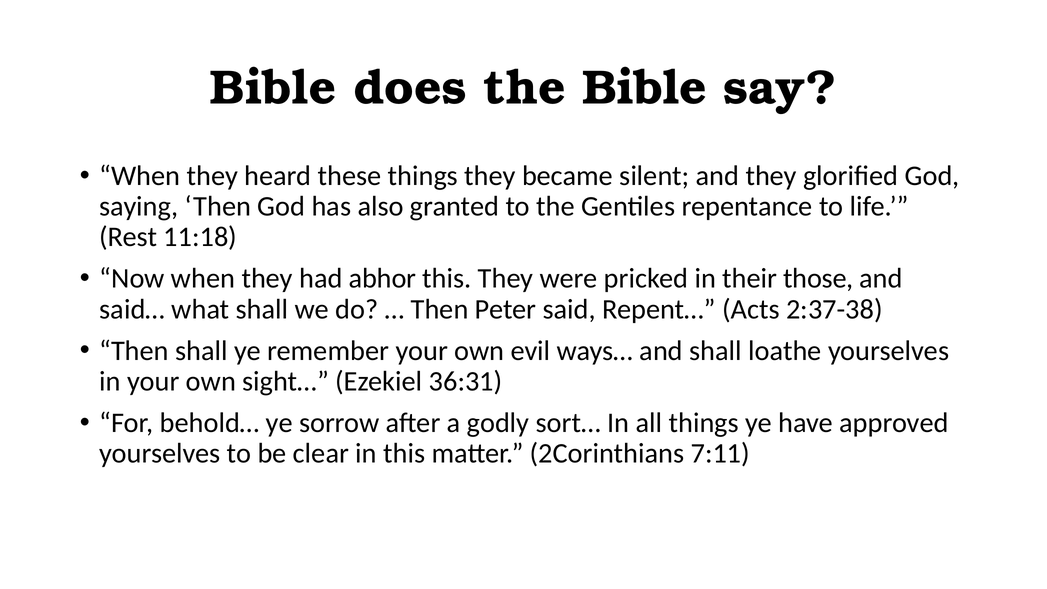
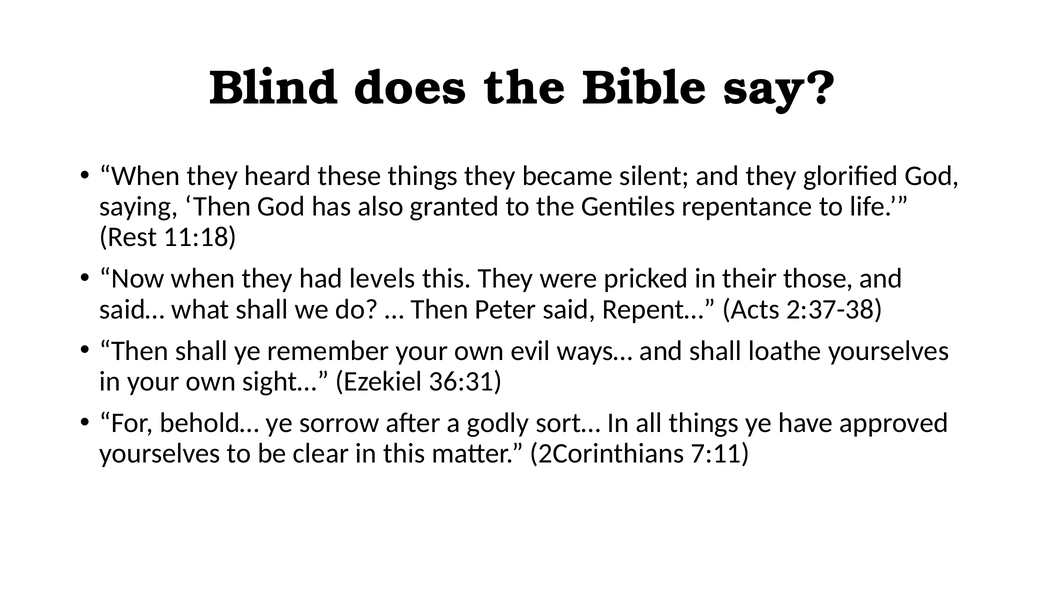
Bible: Bible -> Blind (274, 88)
abhor: abhor -> levels (382, 279)
